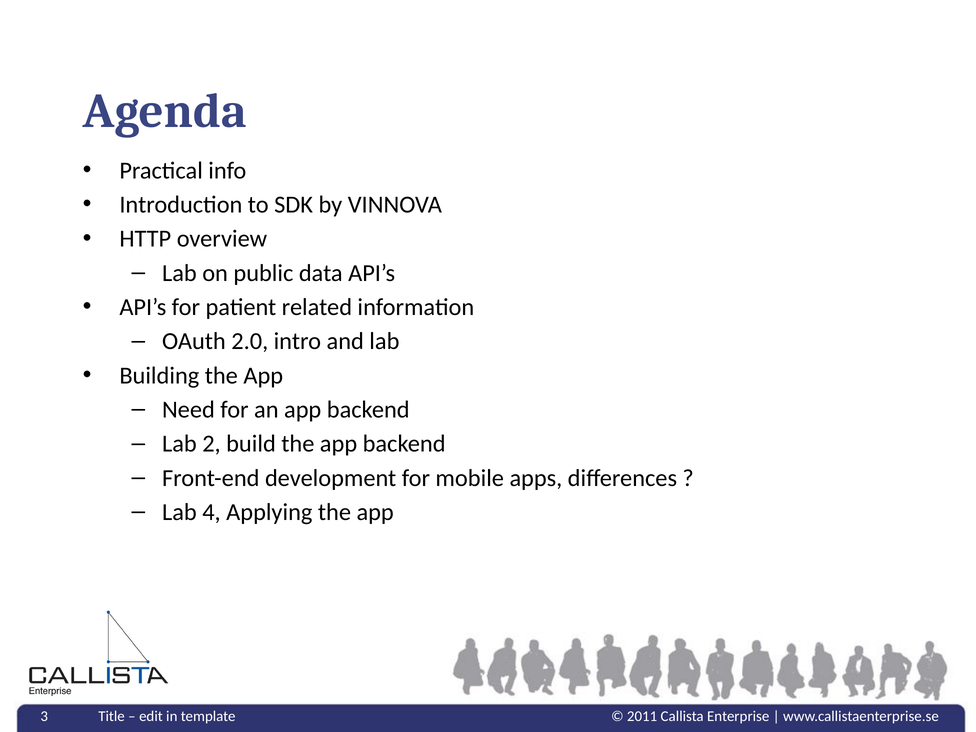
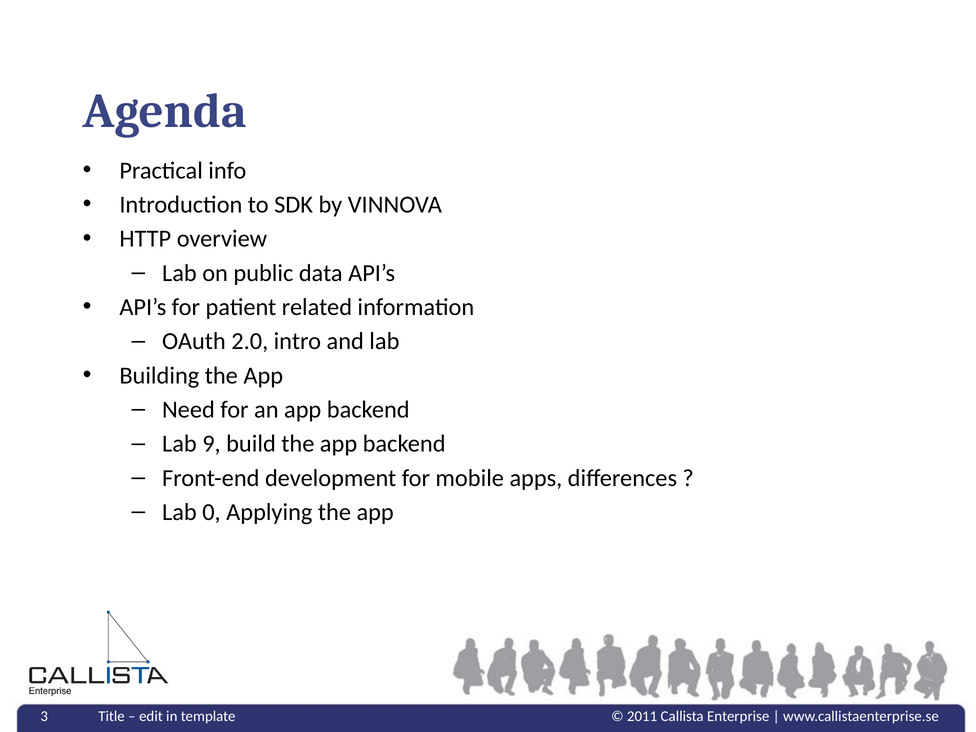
2: 2 -> 9 (211, 444)
4: 4 -> 0 (211, 512)
